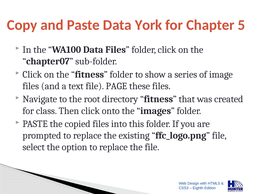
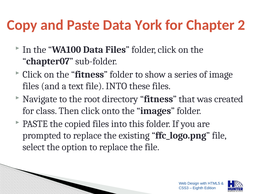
5: 5 -> 2 (241, 25)
file PAGE: PAGE -> INTO (116, 86)
